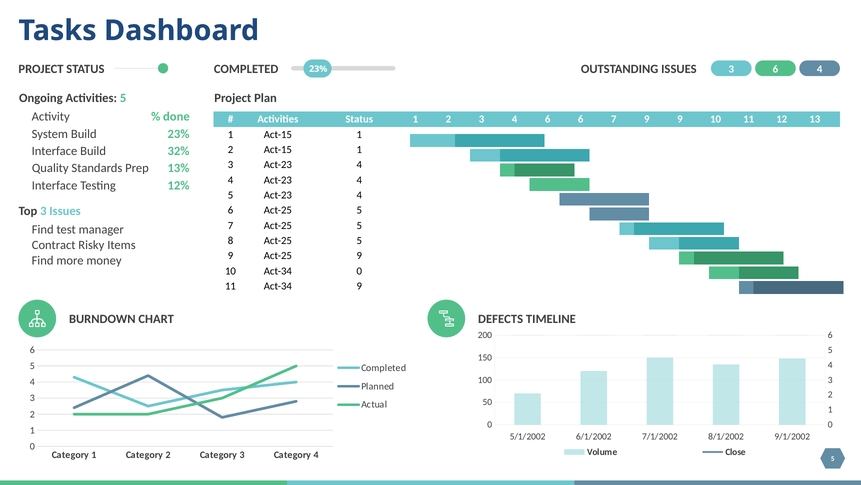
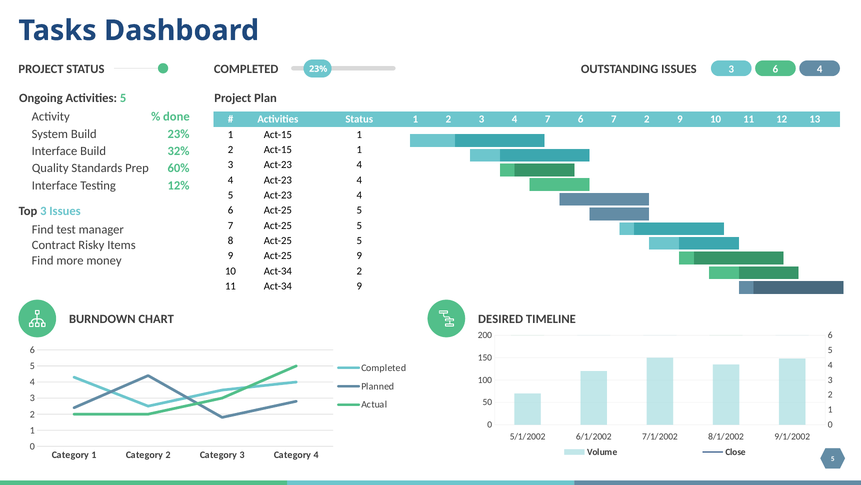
3 4 6: 6 -> 7 (548, 119)
7 9: 9 -> 2 (647, 119)
13%: 13% -> 60% (179, 168)
Act-34 0: 0 -> 2 (359, 271)
DEFECTS: DEFECTS -> DESIRED (501, 319)
